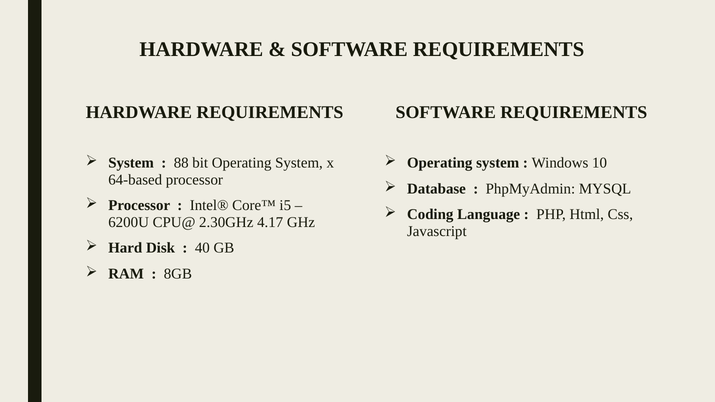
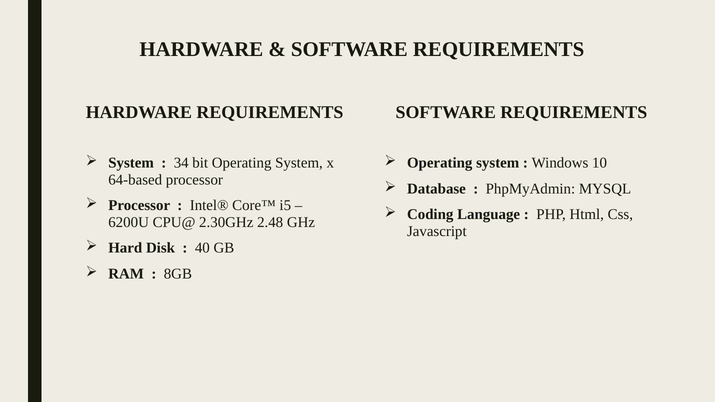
88: 88 -> 34 (181, 163)
4.17: 4.17 -> 2.48 (270, 222)
